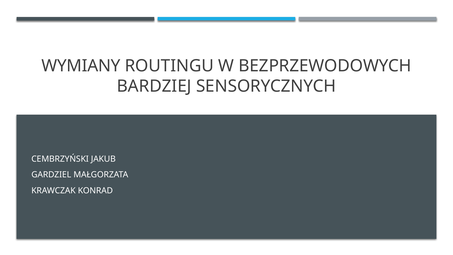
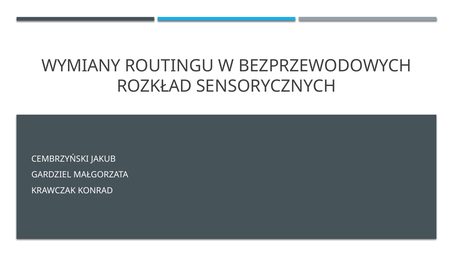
BARDZIEJ: BARDZIEJ -> ROZKŁAD (154, 86)
